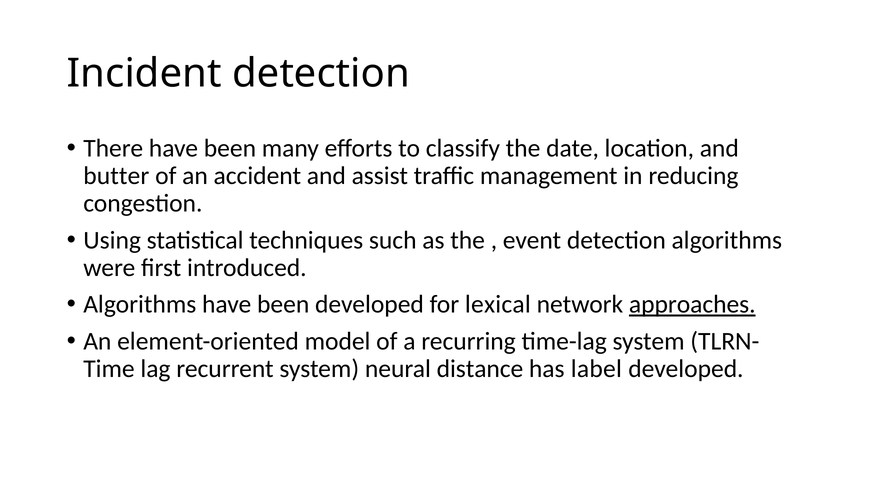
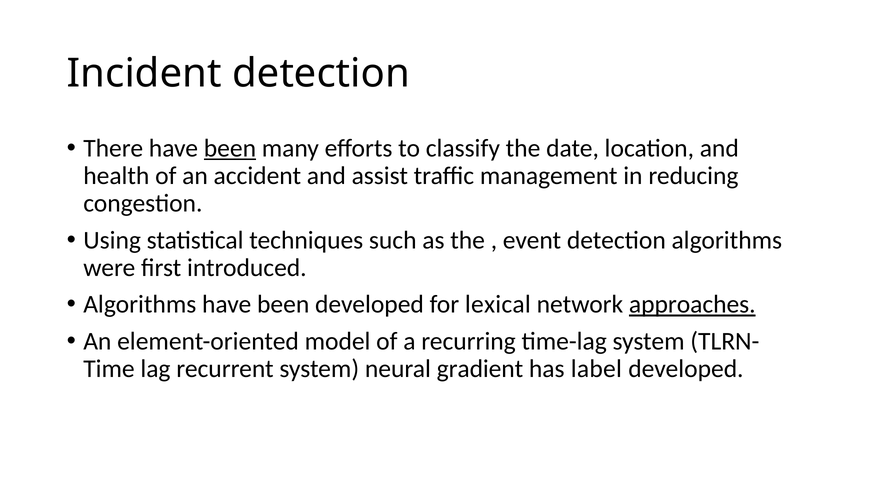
been underline: none -> present (230, 148)
butter: butter -> health (116, 176)
distance: distance -> gradient (480, 369)
